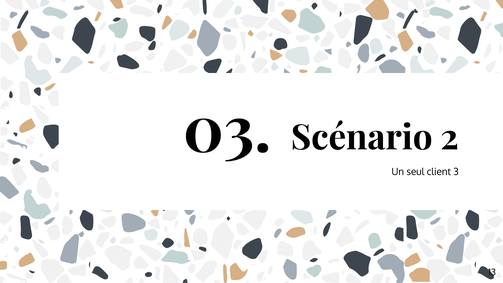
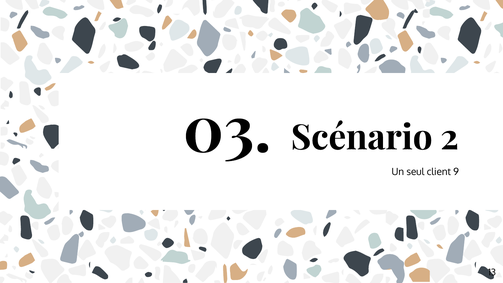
3: 3 -> 9 (456, 172)
